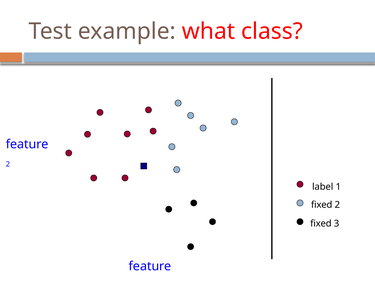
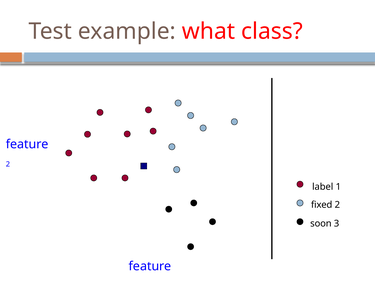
fixed: fixed -> soon (321, 224)
